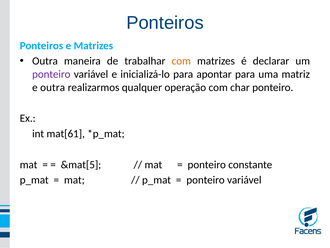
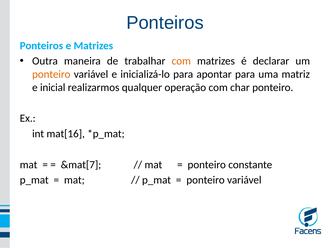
ponteiro colour: purple -> orange (51, 74)
e outra: outra -> inicial (53, 87)
mat[61: mat[61 -> mat[16 (66, 134)
&mat[5: &mat[5 -> &mat[7 (81, 164)
